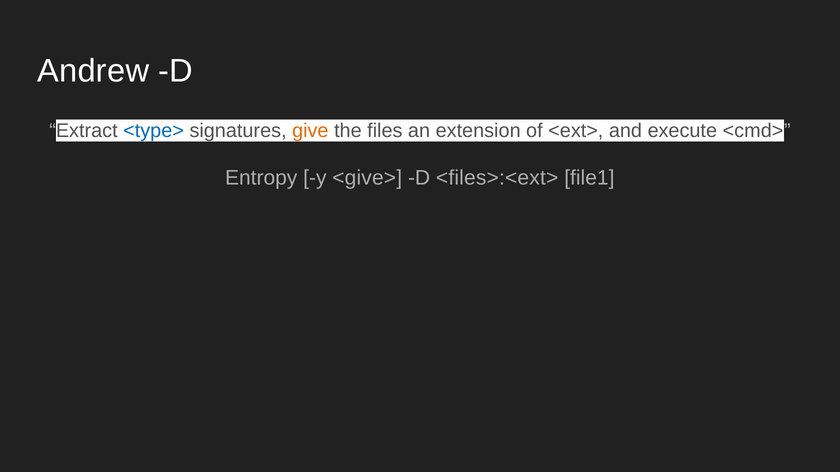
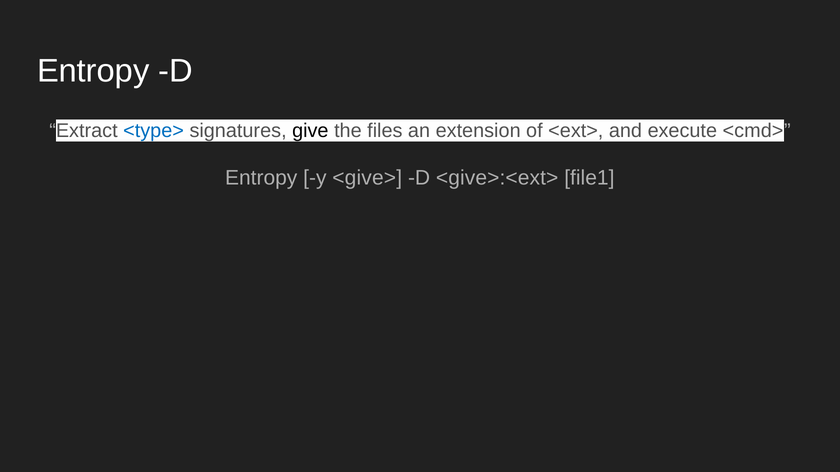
Andrew: Andrew -> Entropy (93, 71)
give colour: orange -> black (310, 131)
<files>:<ext>: <files>:<ext> -> <give>:<ext> (497, 178)
